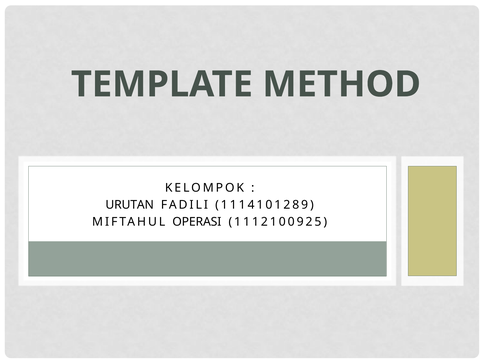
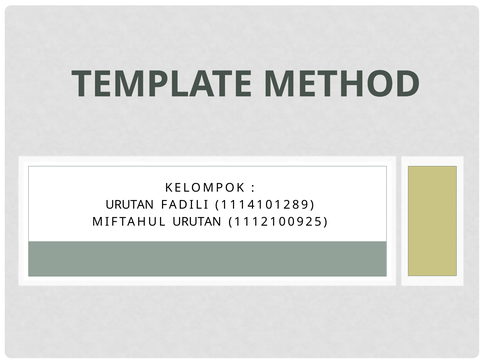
MIFTAHUL OPERASI: OPERASI -> URUTAN (197, 222)
